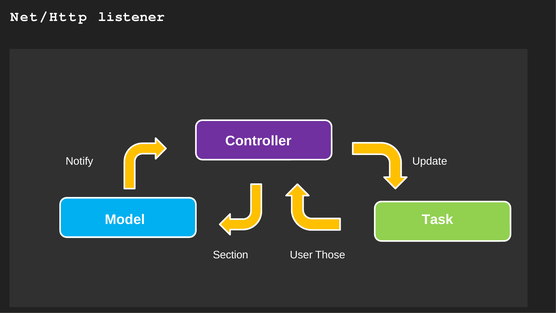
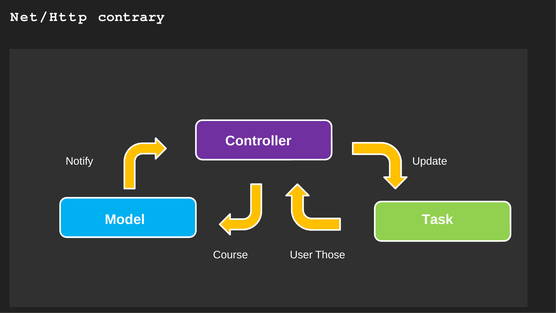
listener: listener -> contrary (131, 17)
Section: Section -> Course (230, 255)
